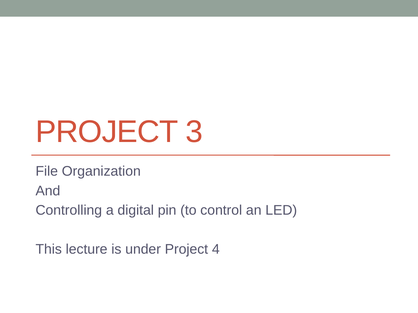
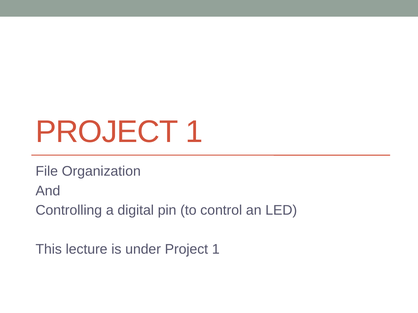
3: 3 -> 1 (194, 132)
under Project 4: 4 -> 1 (216, 250)
